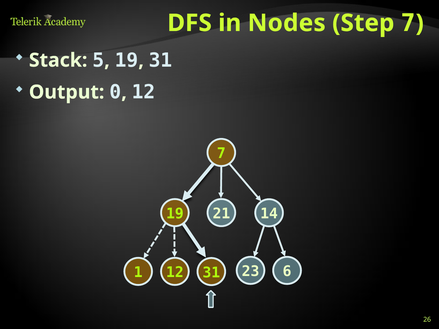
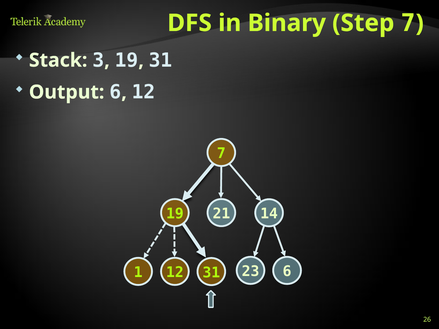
Nodes: Nodes -> Binary (287, 23)
5: 5 -> 3 (98, 60)
Output 0: 0 -> 6 (115, 92)
